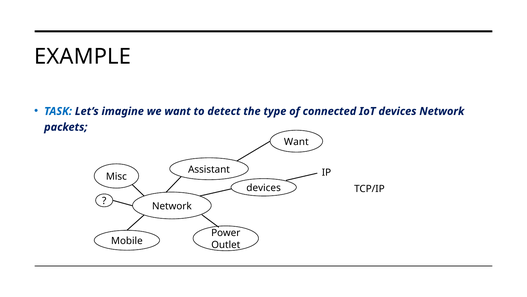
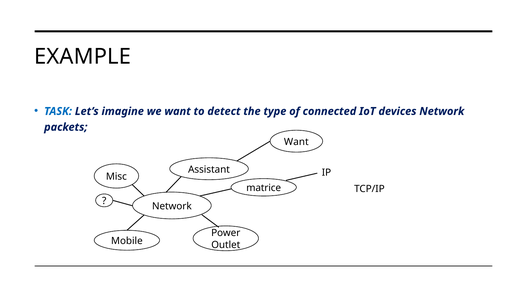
devices: devices -> matrice (264, 188)
